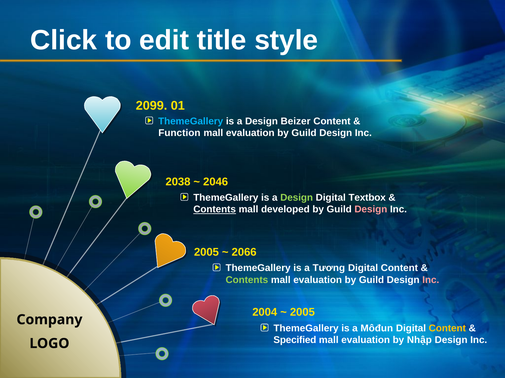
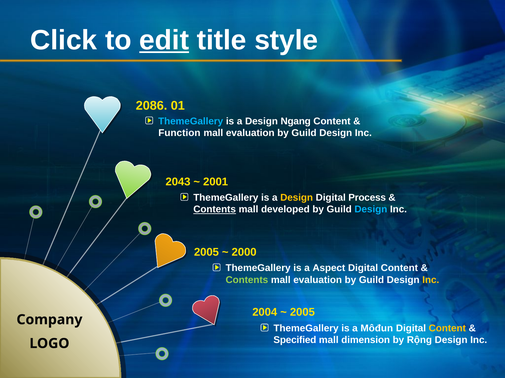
edit underline: none -> present (164, 40)
2099: 2099 -> 2086 (152, 106)
Beizer: Beizer -> Ngang (296, 121)
2038: 2038 -> 2043 (178, 182)
2046: 2046 -> 2001 (216, 182)
Design colour: light green -> yellow (297, 198)
Textbox: Textbox -> Process (367, 198)
Design colour: pink -> light blue (371, 210)
2066: 2066 -> 2000 (244, 253)
Tương: Tương -> Aspect (329, 269)
Inc colour: pink -> yellow (431, 280)
evaluation: evaluation -> dimension (366, 341)
Nhập: Nhập -> Rộng (419, 341)
